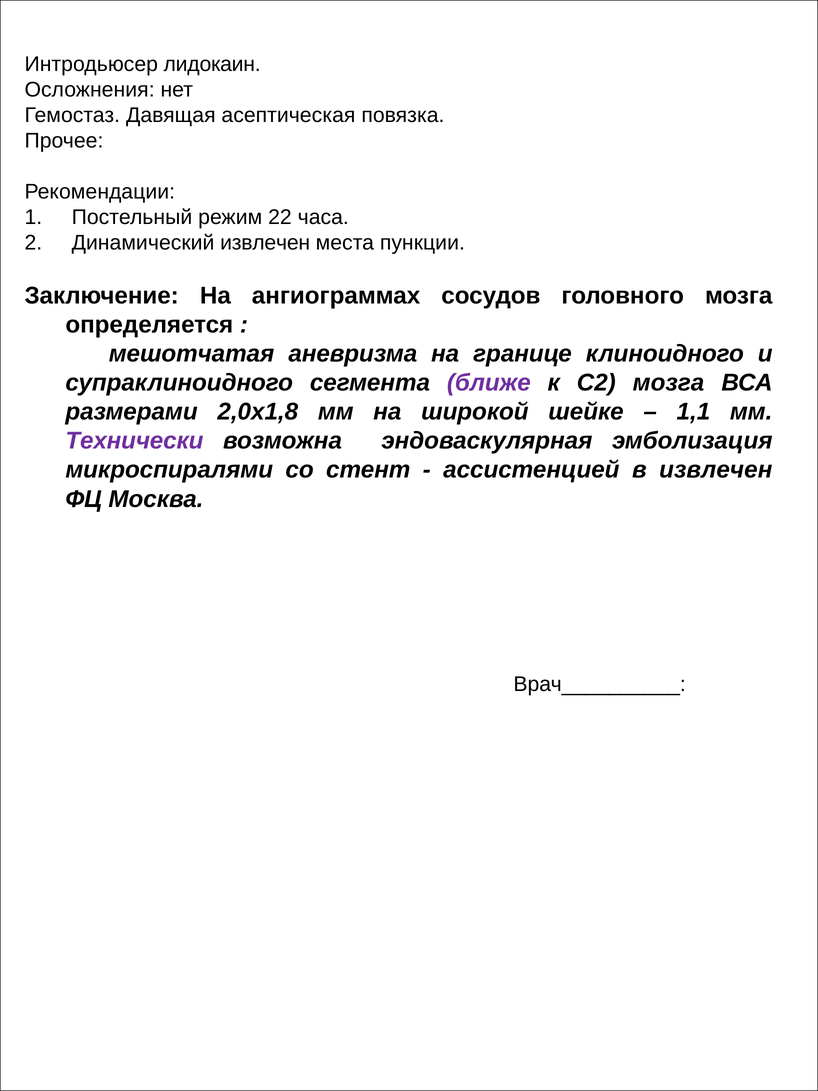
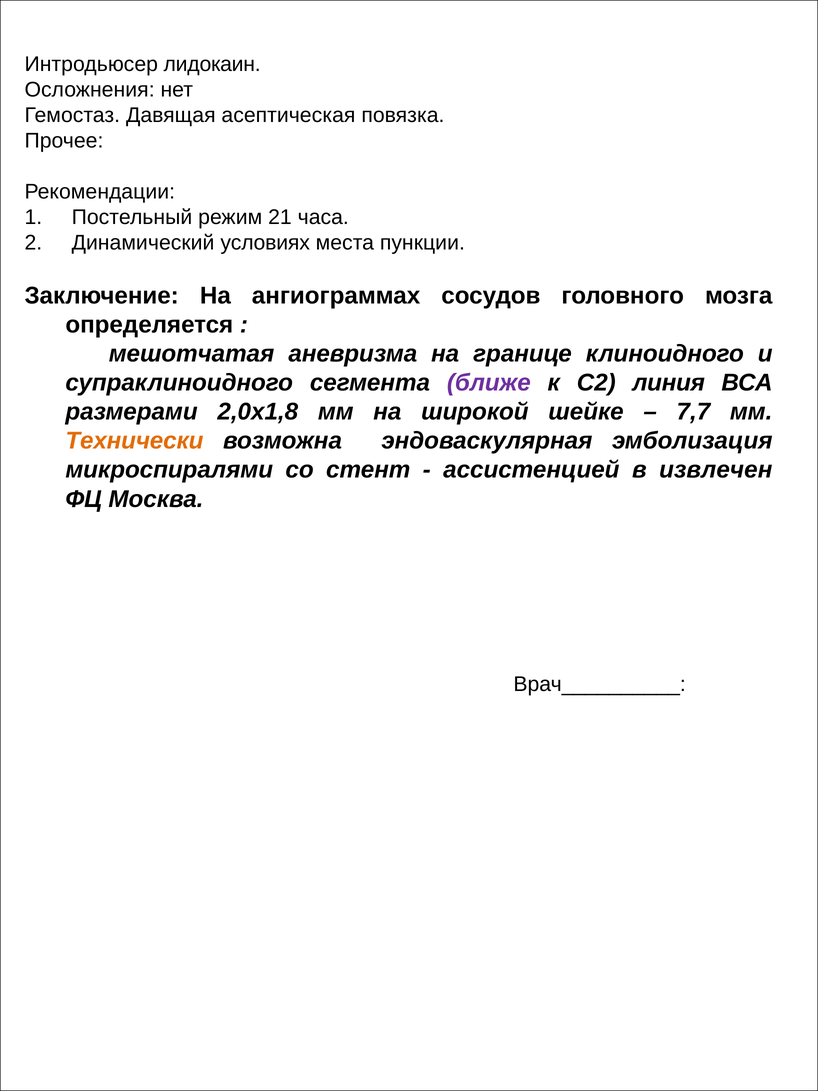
22: 22 -> 21 (280, 217)
Динамический извлечен: извлечен -> условиях (265, 242)
С2 мозга: мозга -> линия (669, 383)
1,1: 1,1 -> 7,7 (693, 412)
Технически colour: purple -> orange (134, 441)
